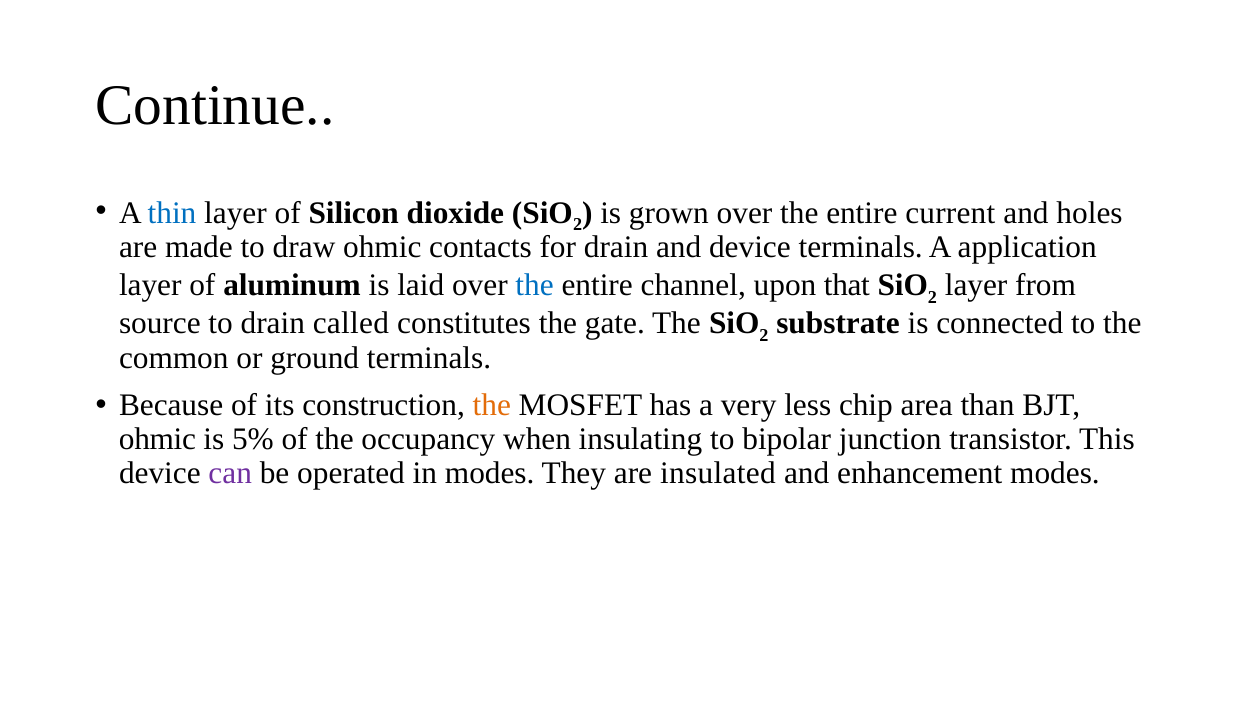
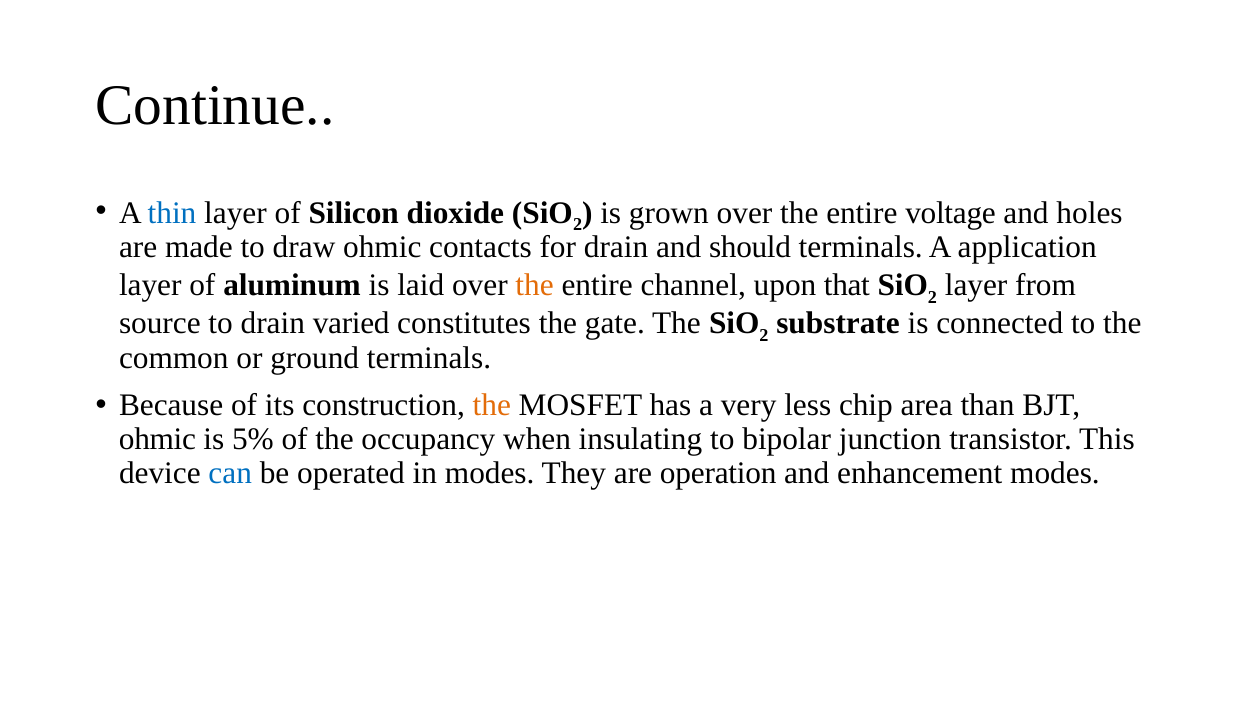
current: current -> voltage (951, 213)
and device: device -> should (750, 248)
the colour: blue -> orange (535, 285)
called: called -> varied (351, 324)
can colour: purple -> blue (230, 473)
insulated: insulated -> operation (718, 473)
